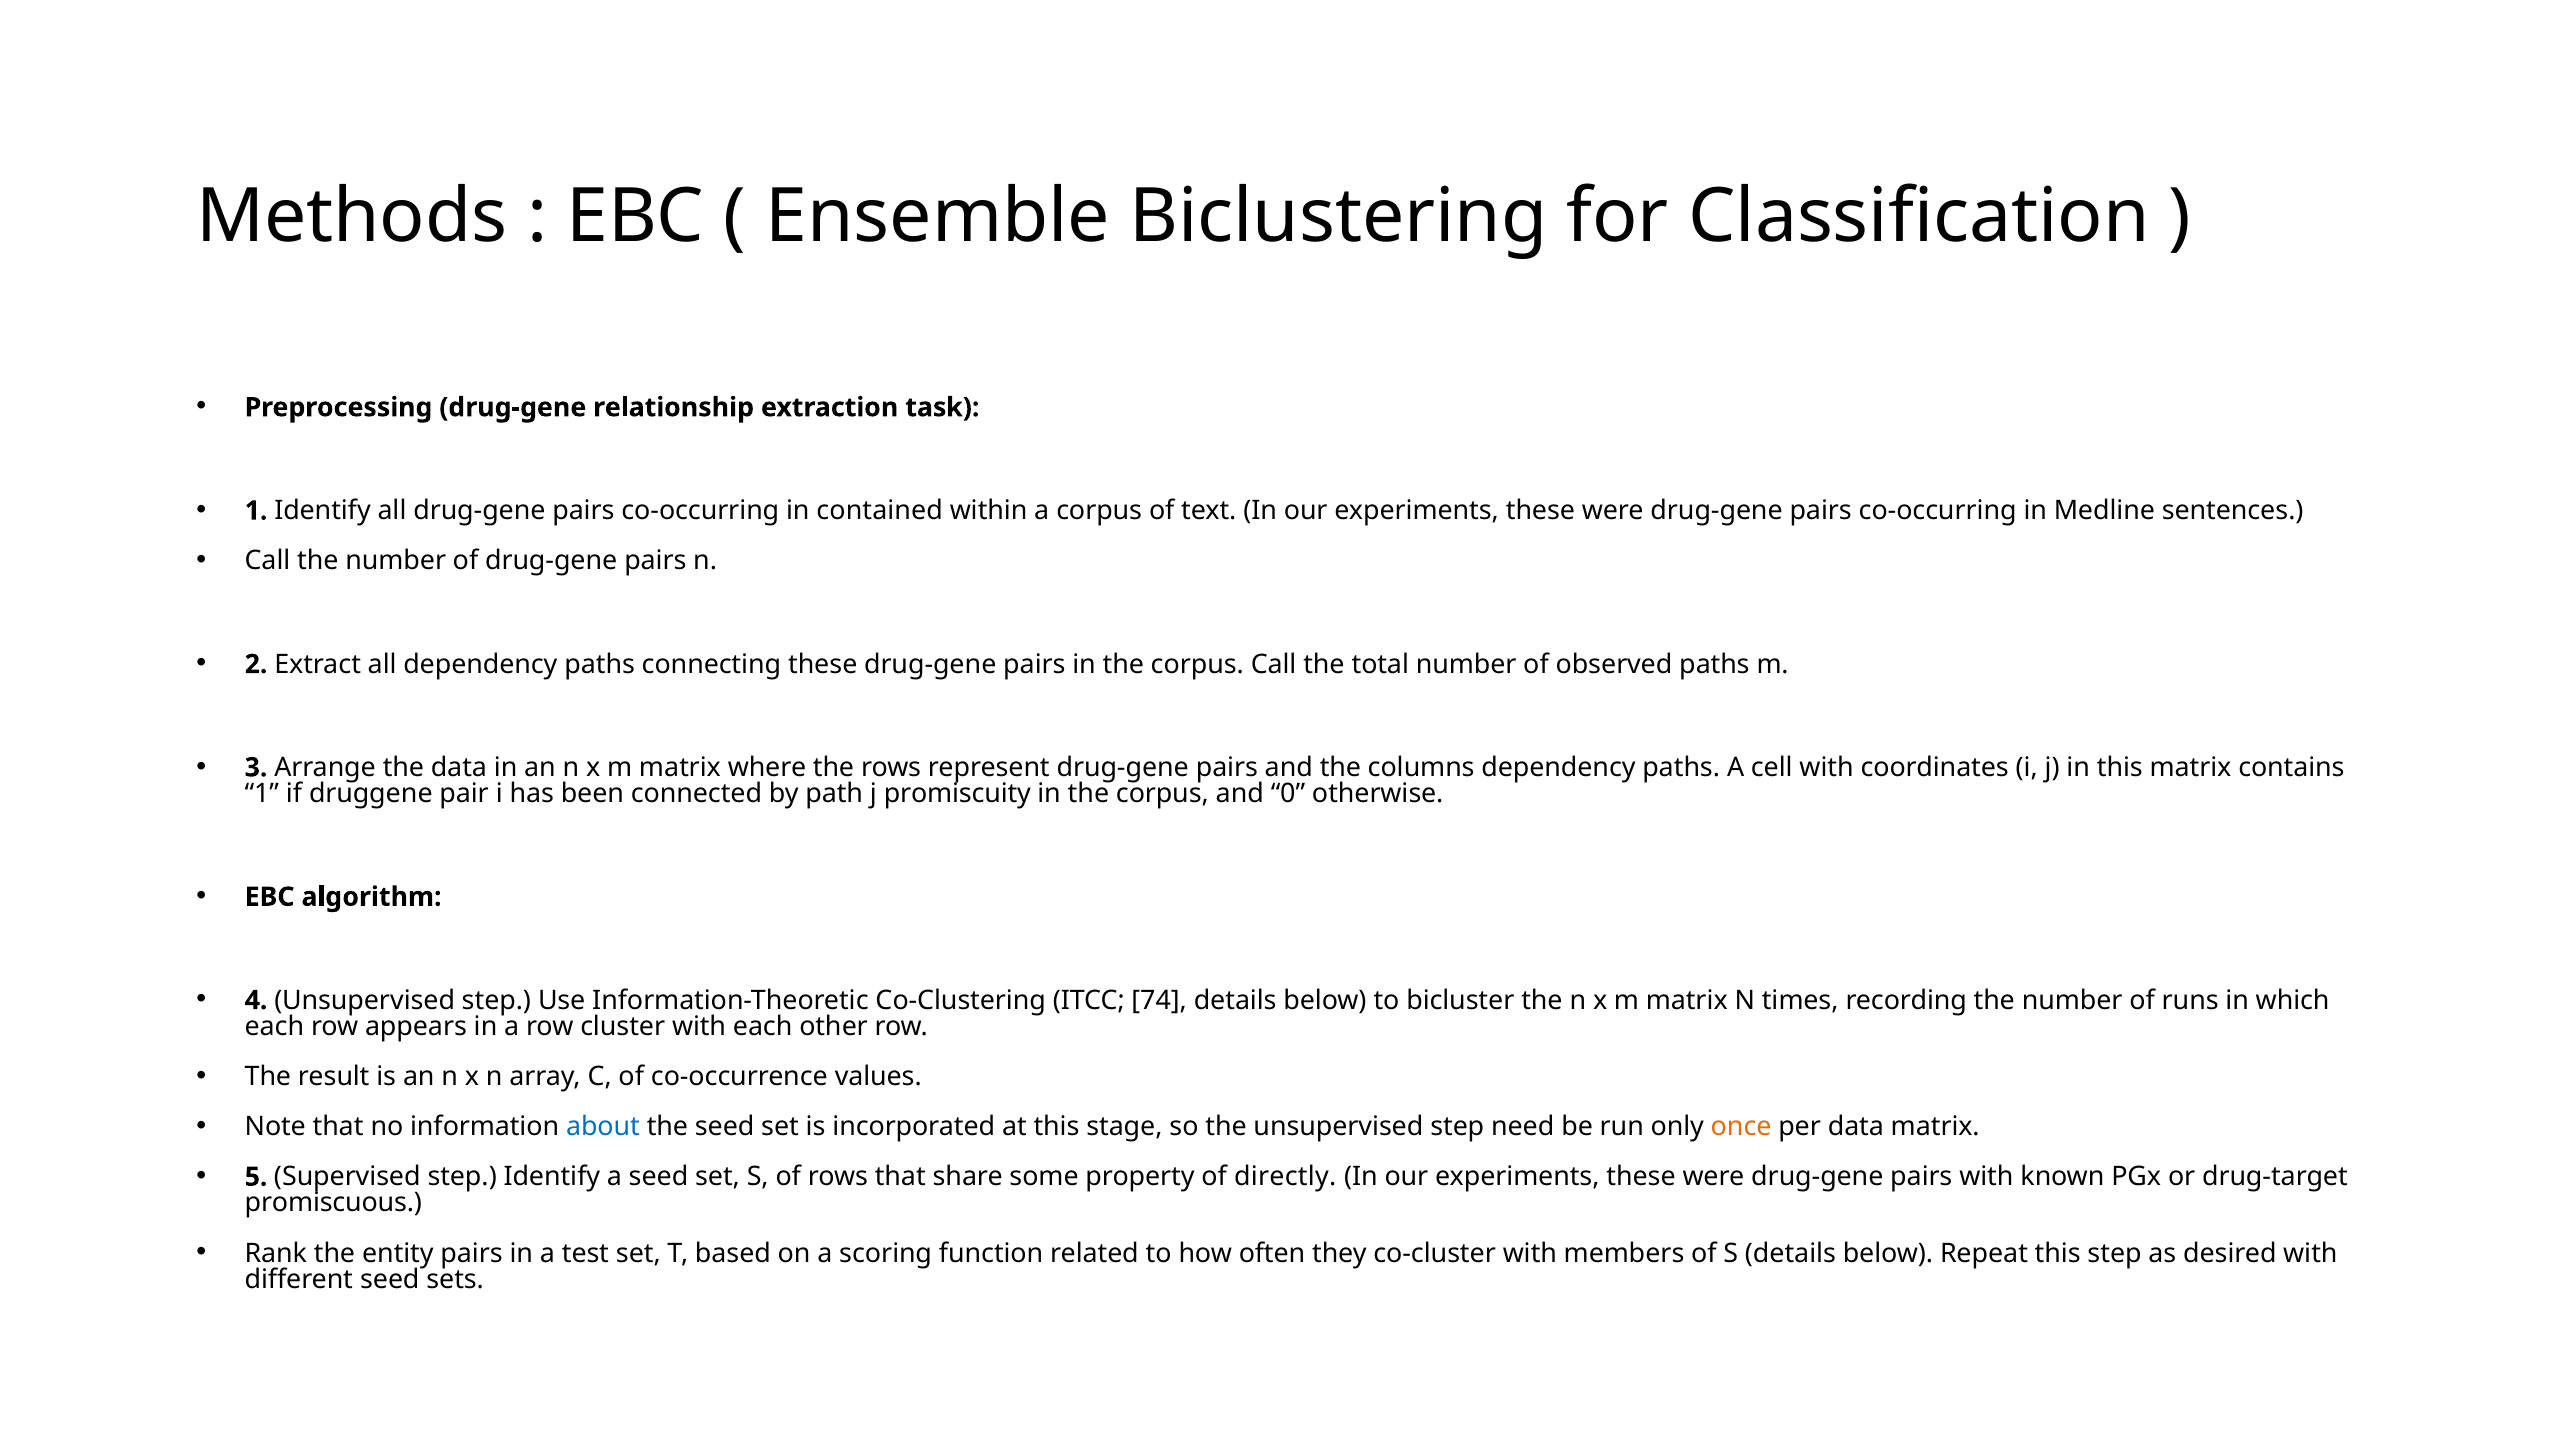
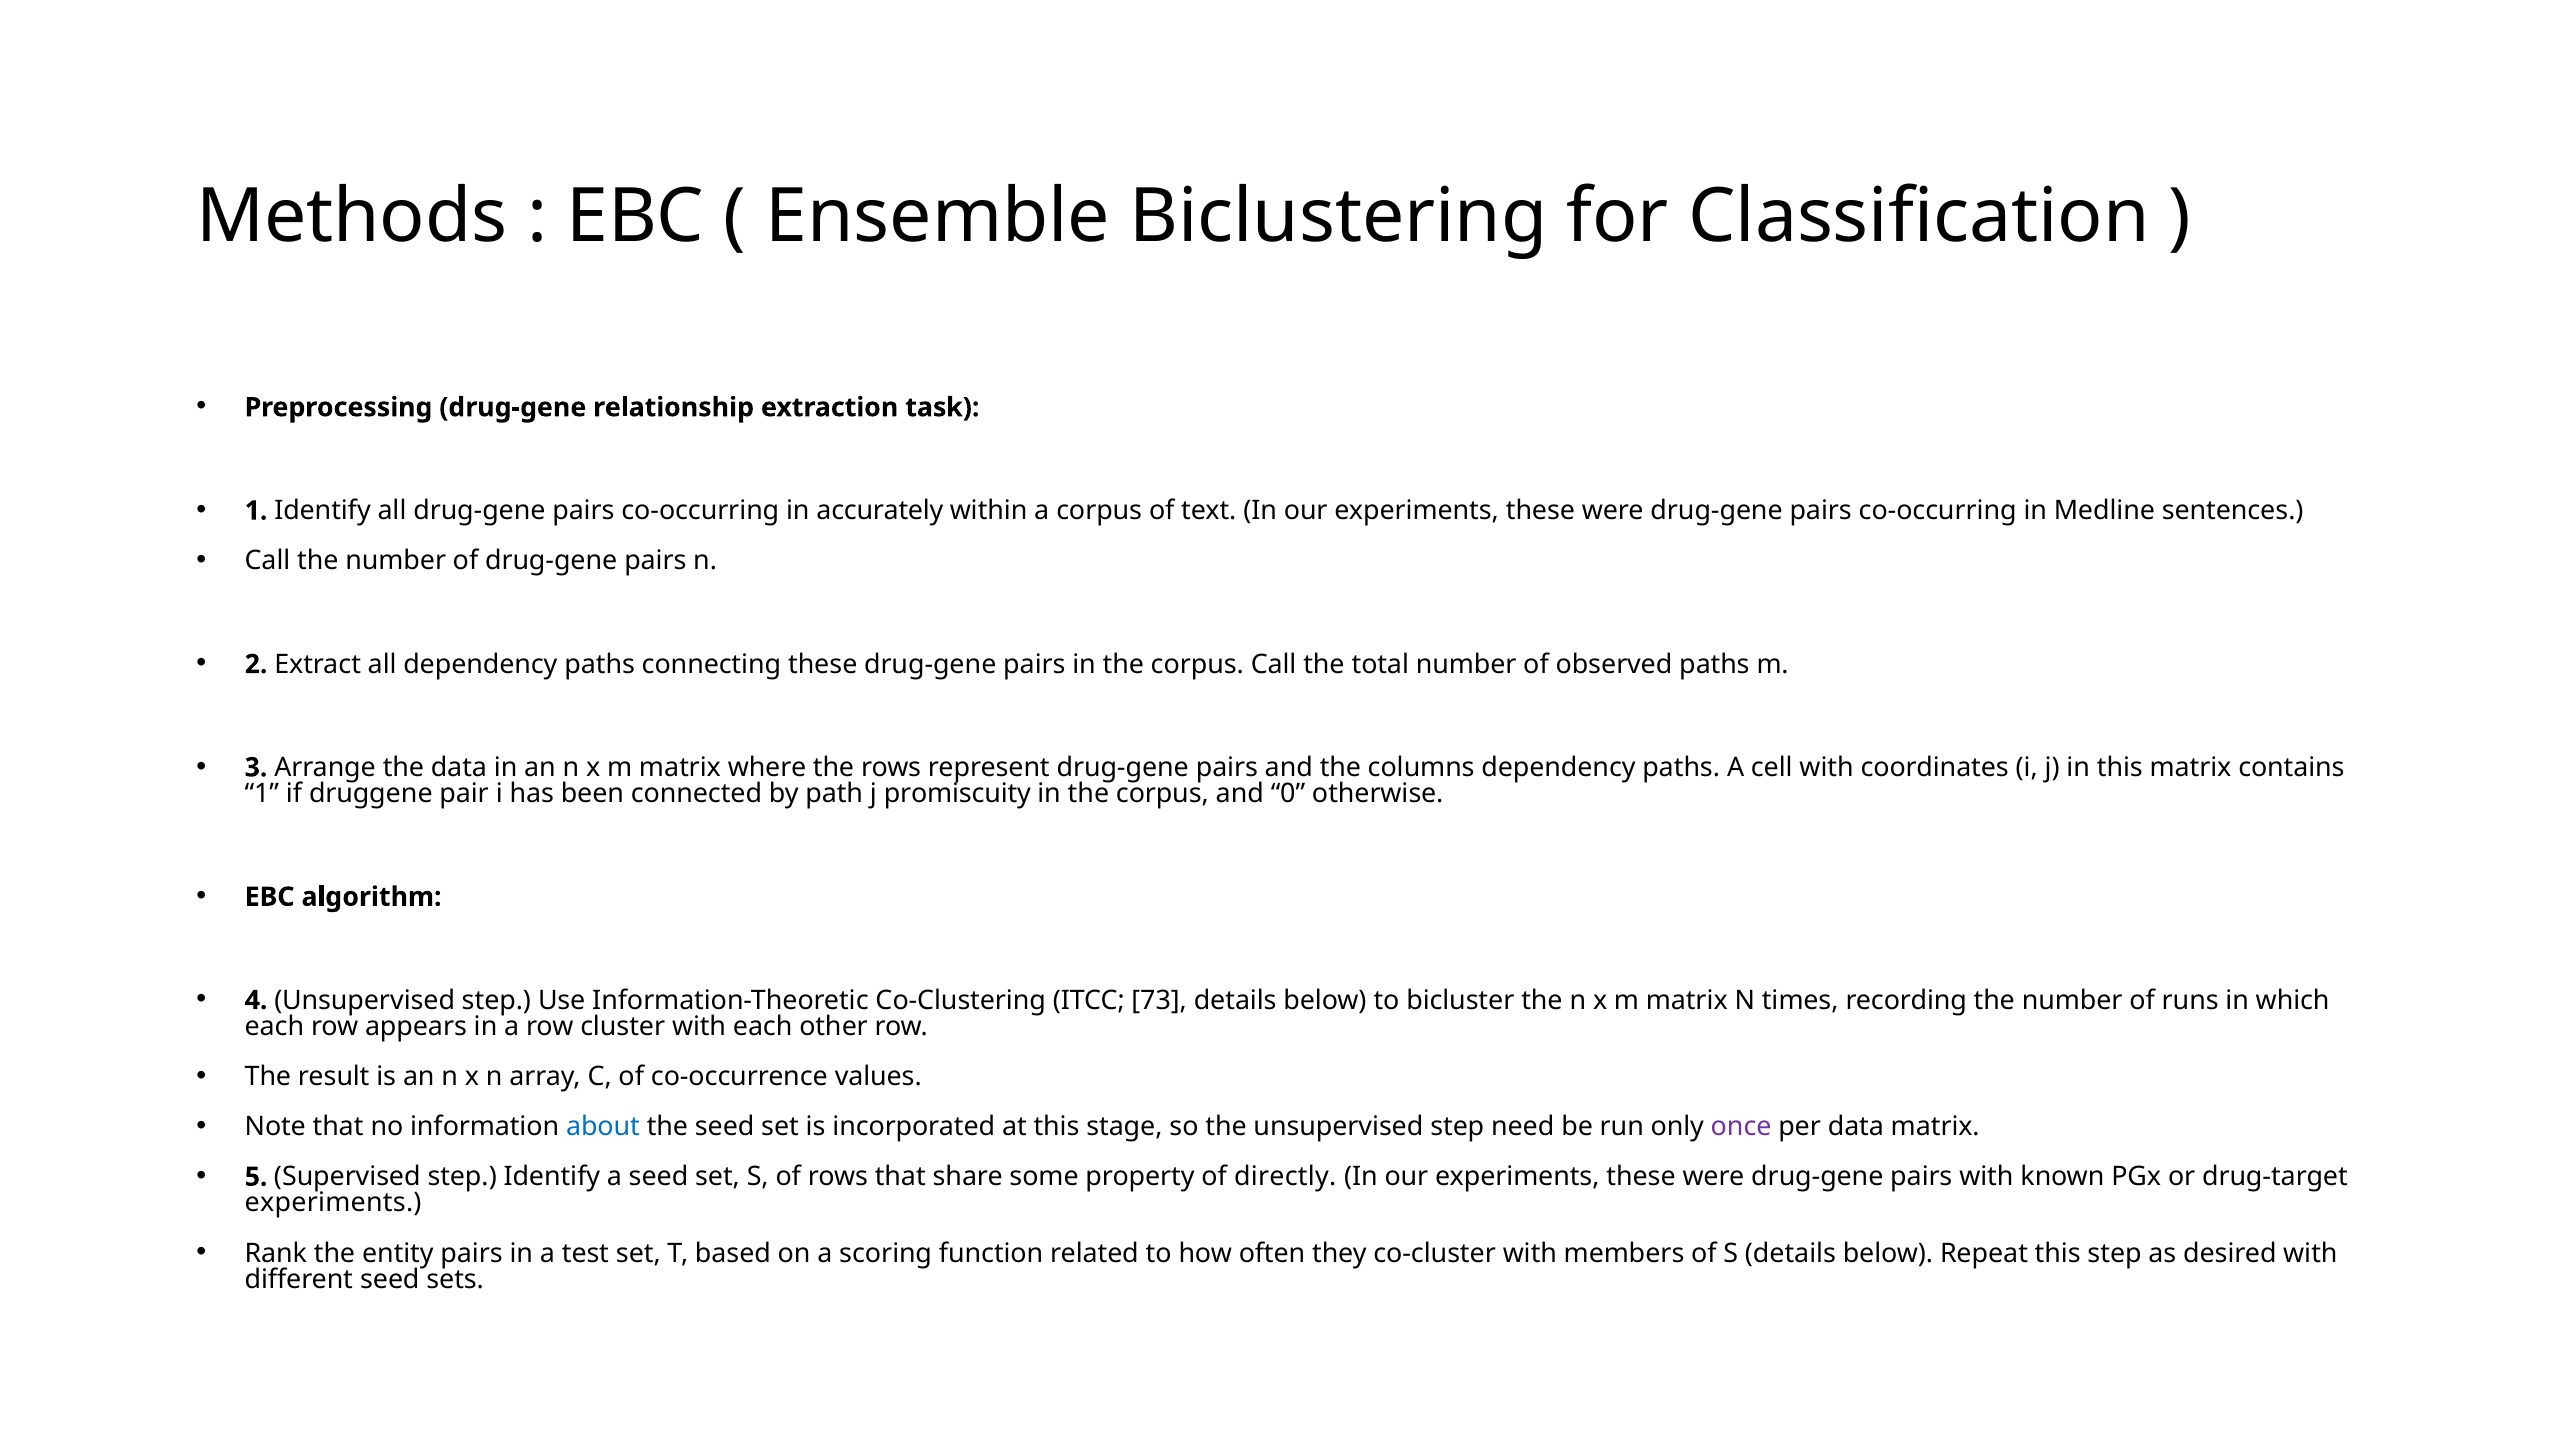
contained: contained -> accurately (880, 511)
74: 74 -> 73 (1159, 1000)
once colour: orange -> purple (1741, 1127)
promiscuous: promiscuous -> experiments (333, 1203)
